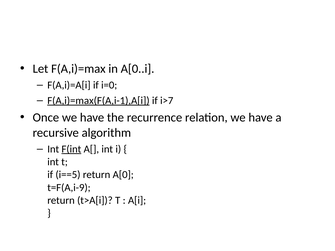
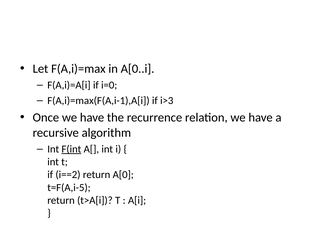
F(A,i)=max(F(A,i-1),A[i underline: present -> none (98, 101)
i>7: i>7 -> i>3 (167, 101)
i==5: i==5 -> i==2 (68, 175)
t=F(A,i-9: t=F(A,i-9 -> t=F(A,i-5 (69, 188)
